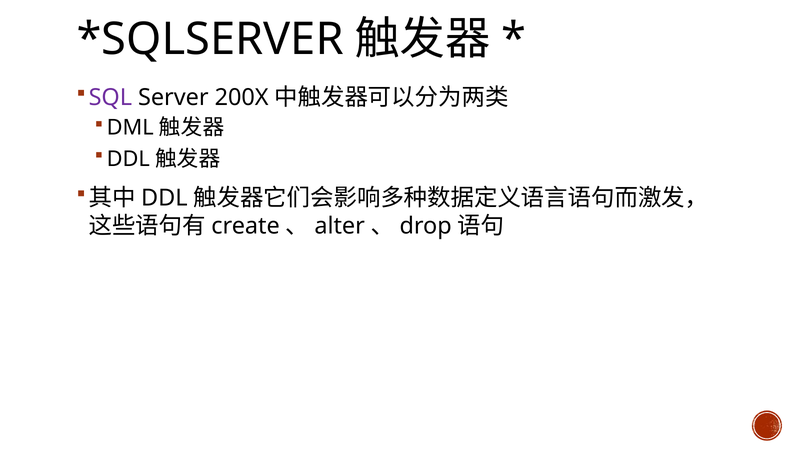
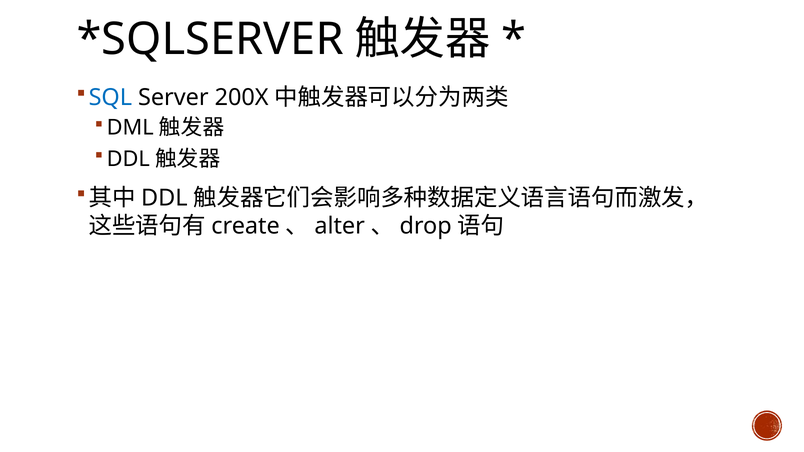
SQL colour: purple -> blue (110, 97)
